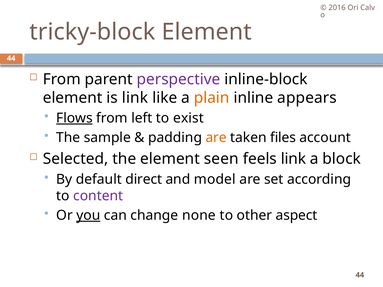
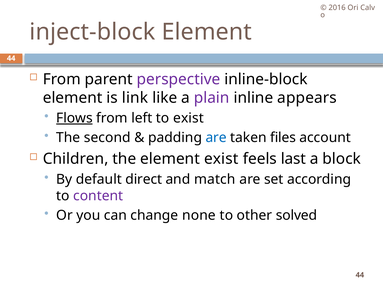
tricky-block: tricky-block -> inject-block (92, 32)
plain colour: orange -> purple (212, 98)
sample: sample -> second (107, 138)
are colour: orange -> blue (216, 138)
Selected: Selected -> Children (76, 159)
element seen: seen -> exist (221, 159)
feels link: link -> last (293, 159)
model: model -> match (215, 179)
you underline: present -> none (88, 215)
aspect: aspect -> solved (296, 215)
